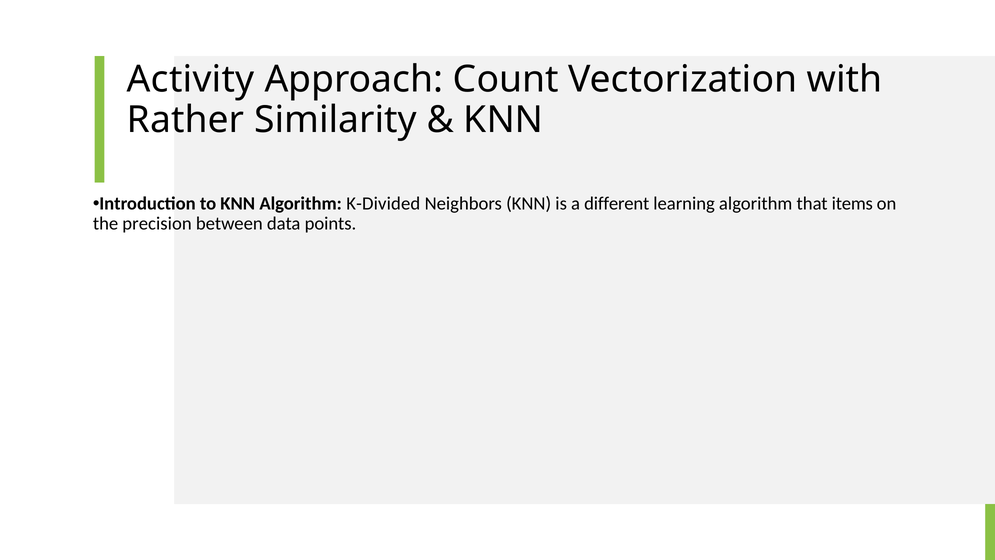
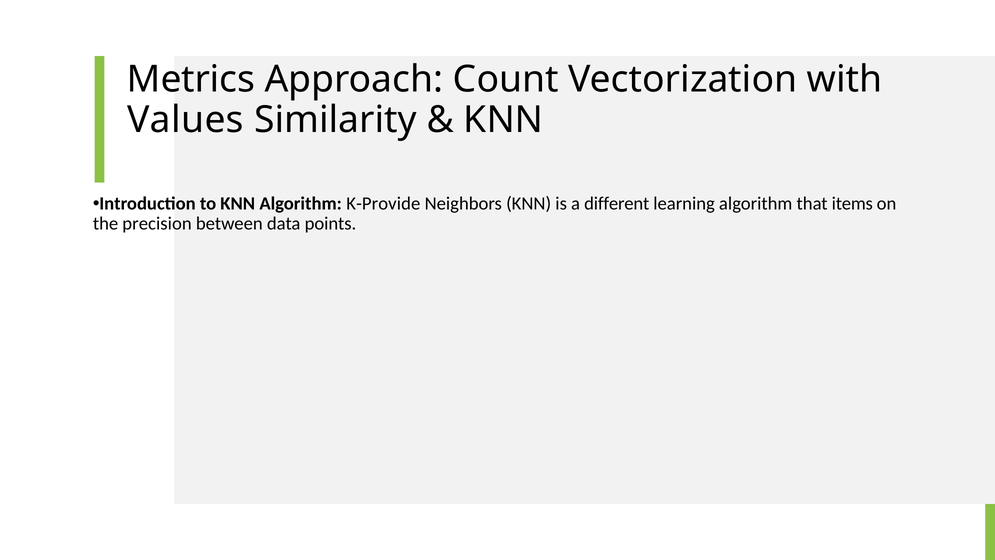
Activity: Activity -> Metrics (191, 80)
Rather: Rather -> Values (185, 120)
K-Divided: K-Divided -> K-Provide (383, 203)
